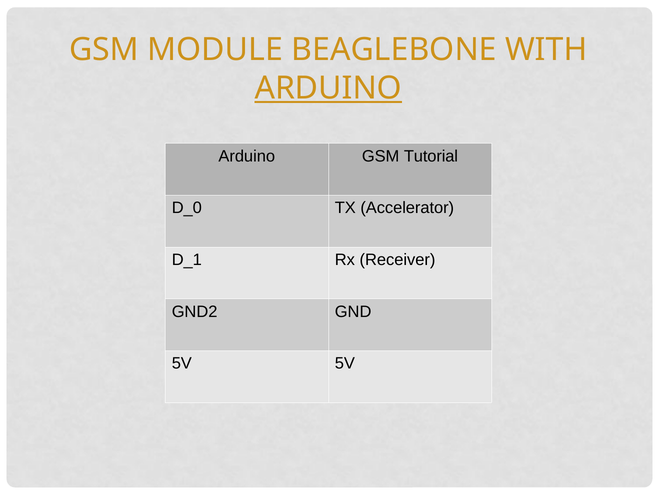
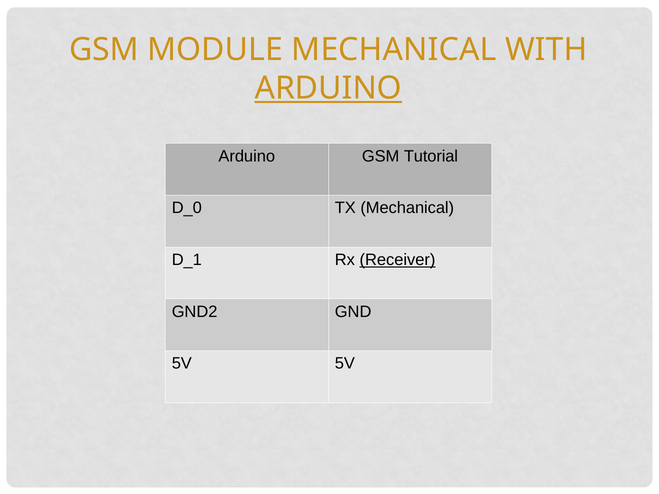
MODULE BEAGLEBONE: BEAGLEBONE -> MECHANICAL (394, 50)
TX Accelerator: Accelerator -> Mechanical (407, 208)
Receiver underline: none -> present (397, 260)
